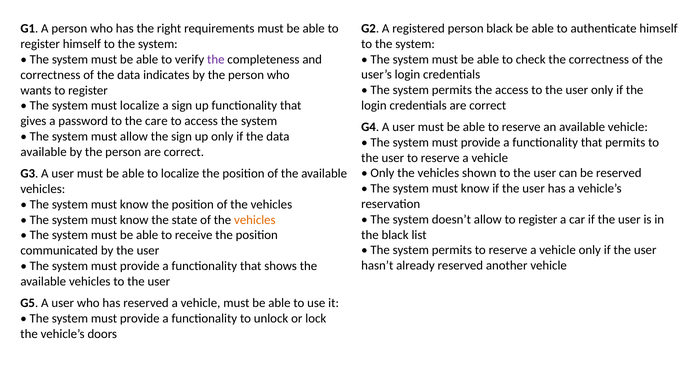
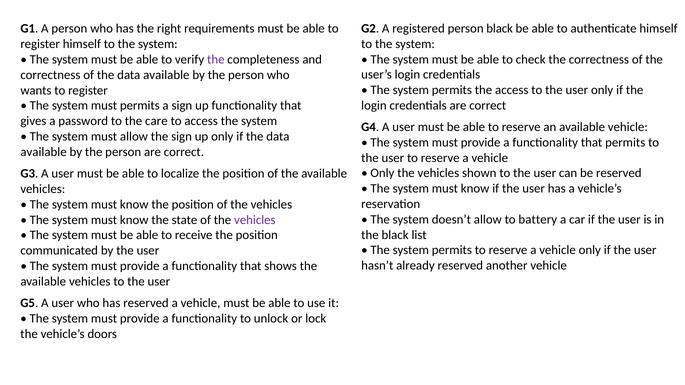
of the data indicates: indicates -> available (166, 75)
must localize: localize -> permits (140, 106)
allow to register: register -> battery (538, 220)
vehicles colour: orange -> purple (255, 220)
